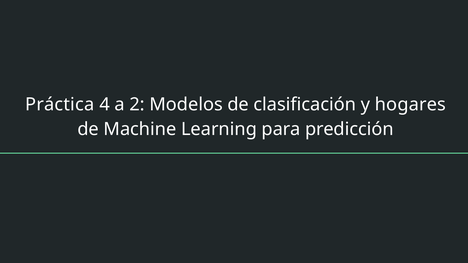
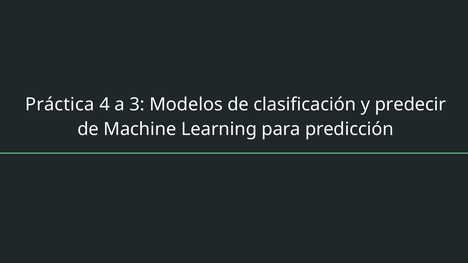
2: 2 -> 3 (137, 105)
hogares: hogares -> predecir (410, 105)
